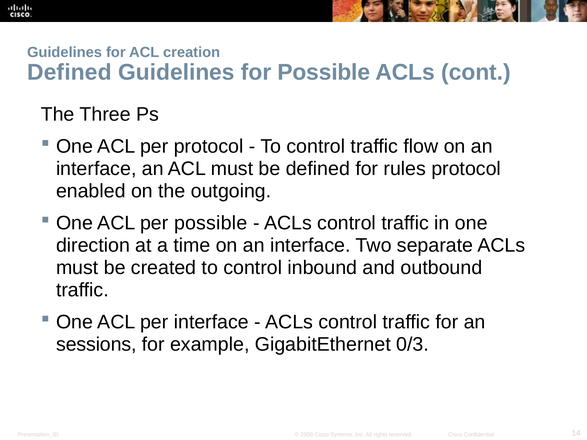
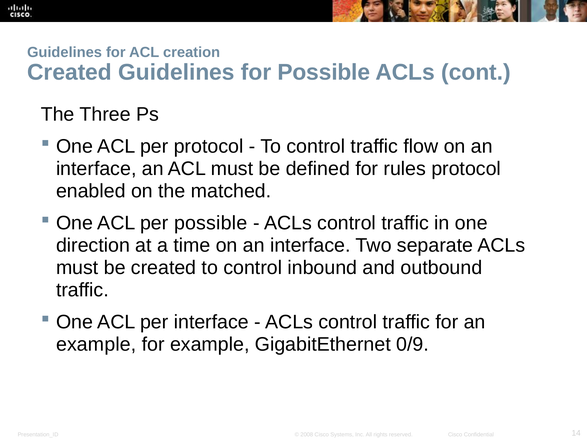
Defined: Defined -> Created (69, 72)
outgoing: outgoing -> matched (231, 191)
sessions: sessions -> example (96, 345)
0/3: 0/3 -> 0/9 (413, 345)
